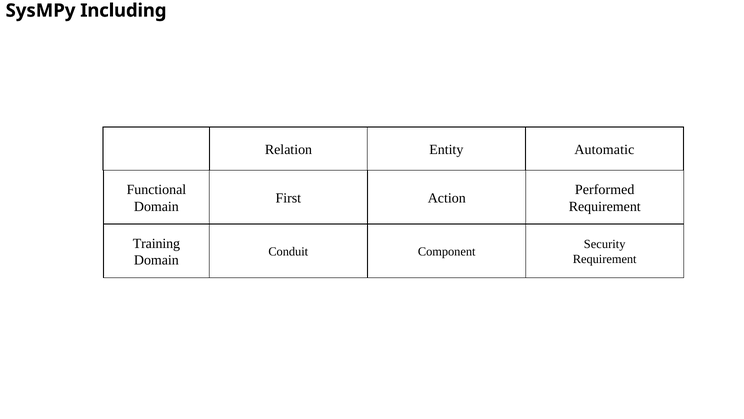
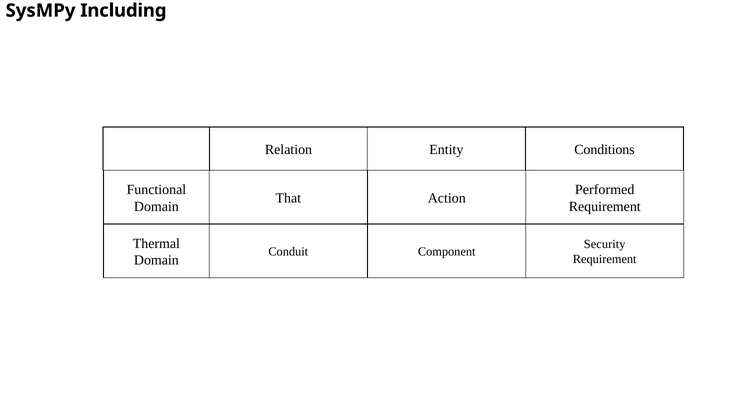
Automatic: Automatic -> Conditions (604, 149)
First: First -> That (288, 198)
Training: Training -> Thermal (156, 243)
